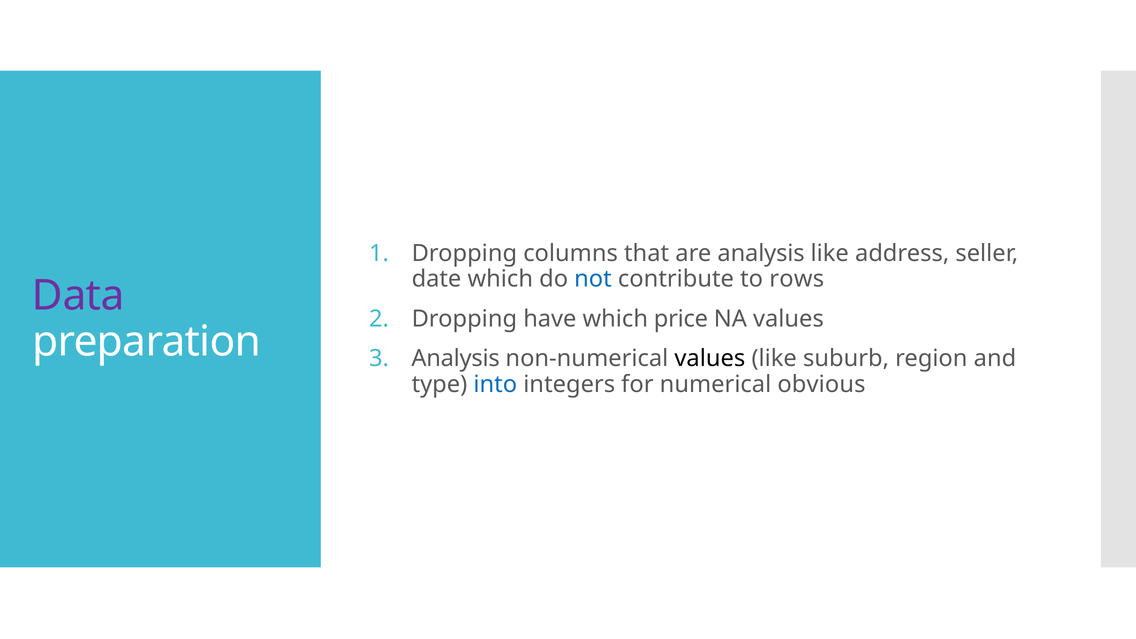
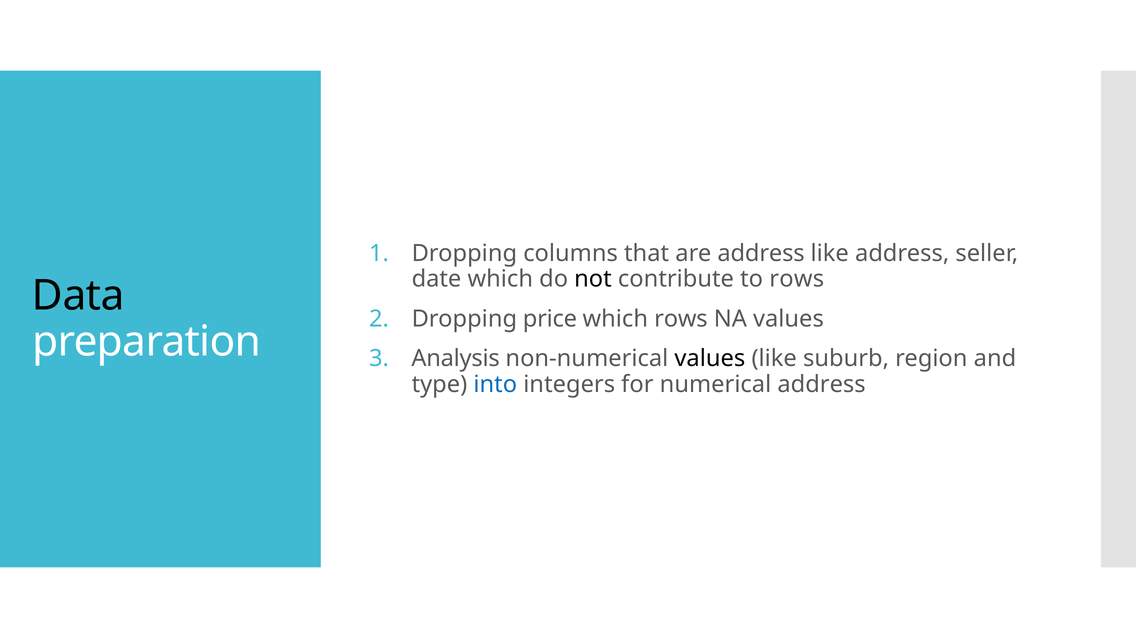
are analysis: analysis -> address (761, 254)
not colour: blue -> black (593, 279)
Data colour: purple -> black (78, 296)
have: have -> price (550, 319)
which price: price -> rows (681, 319)
numerical obvious: obvious -> address (822, 384)
